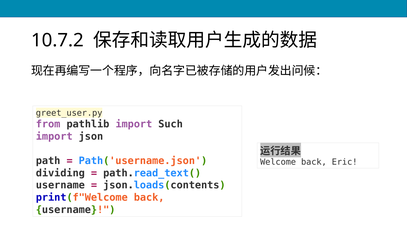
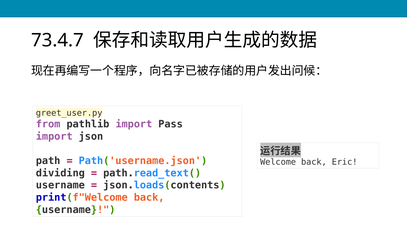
10.7.2: 10.7.2 -> 73.4.7 (57, 40)
Such: Such -> Pass (171, 124)
